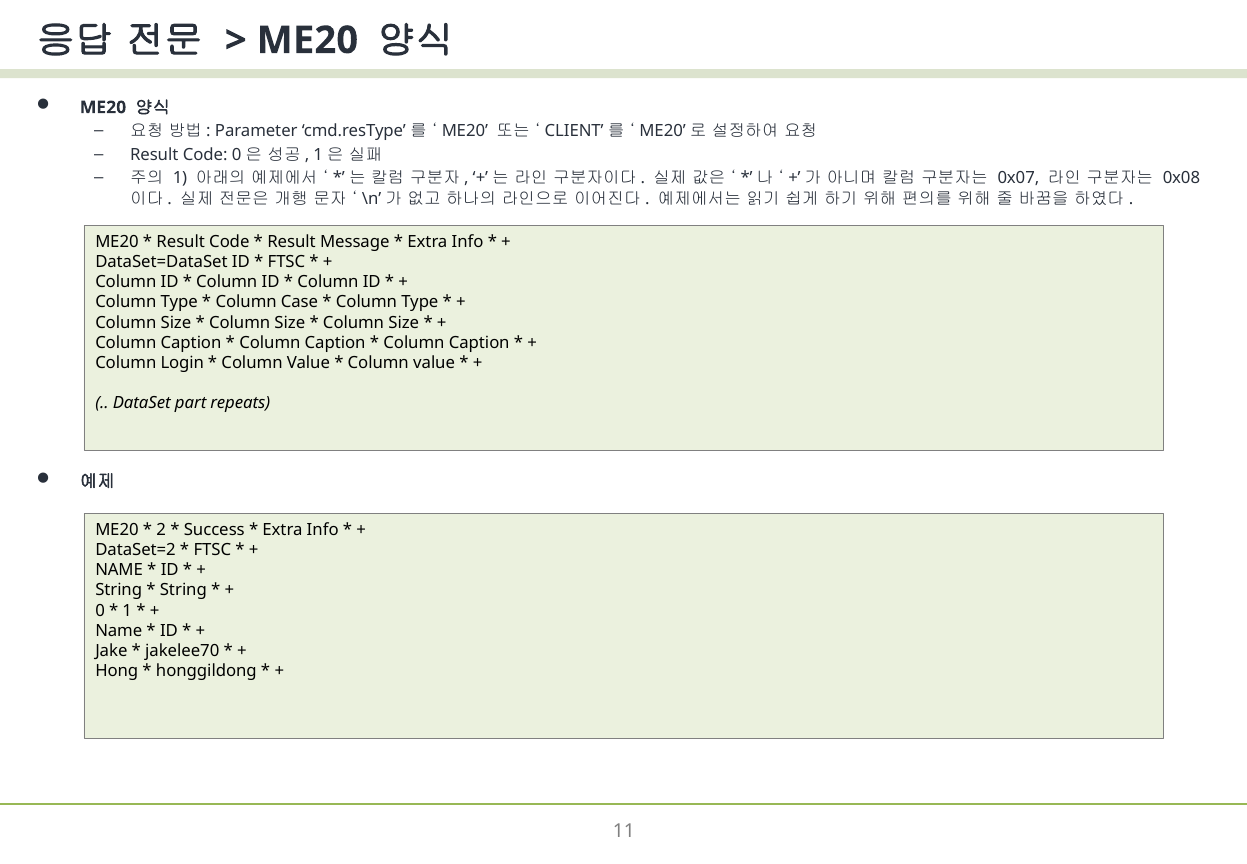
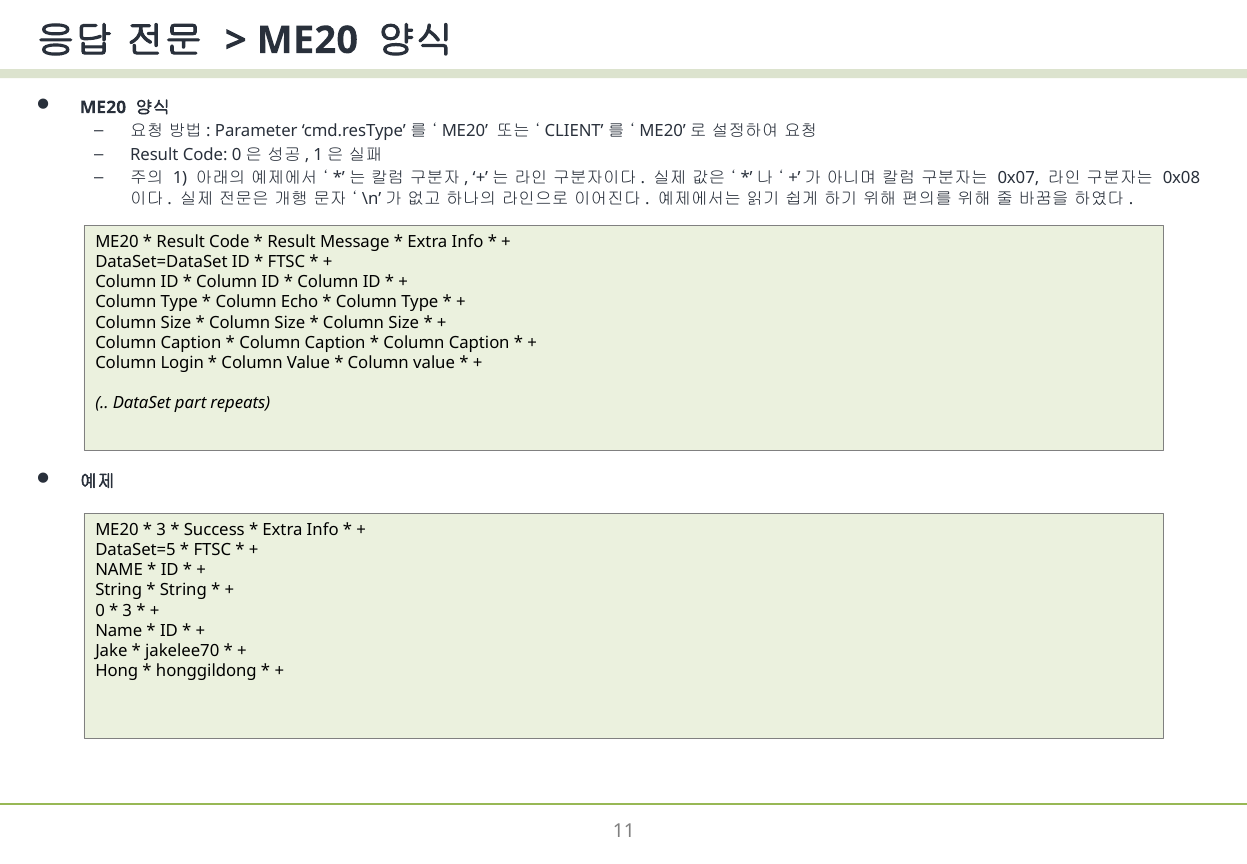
Case: Case -> Echo (300, 302)
2: 2 -> 3 (161, 529)
DataSet=2: DataSet=2 -> DataSet=5 (136, 550)
1: 1 -> 3 (127, 610)
